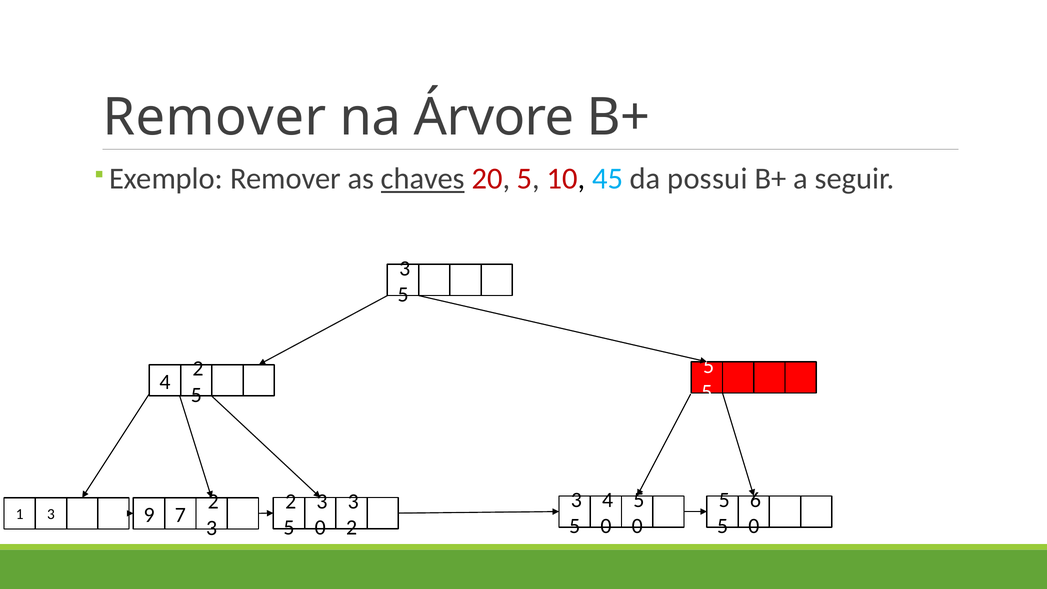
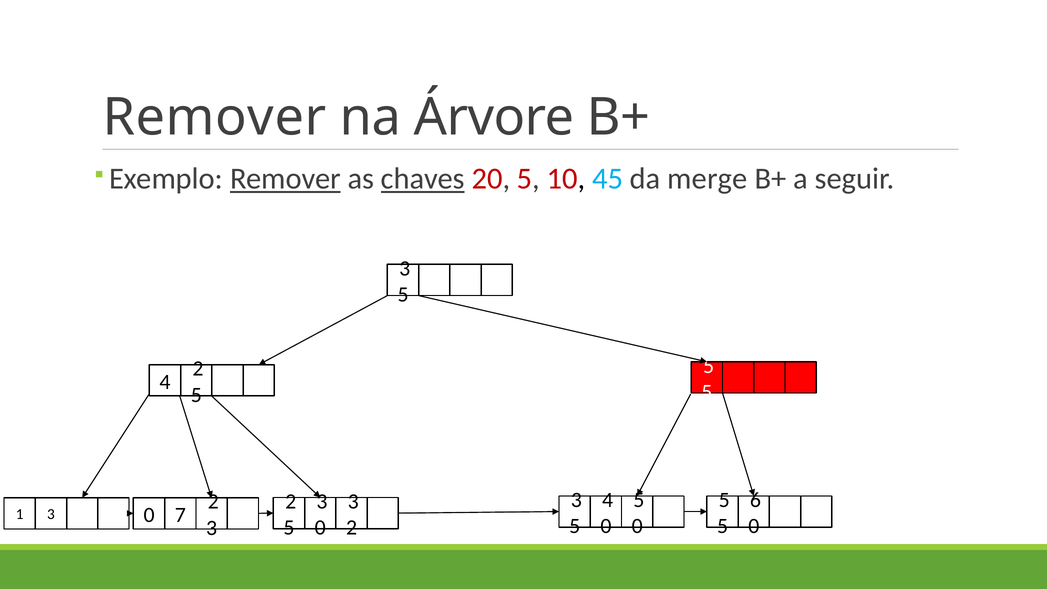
Remover underline: none -> present (285, 179)
possui: possui -> merge (707, 179)
1 3 9: 9 -> 0 (149, 515)
